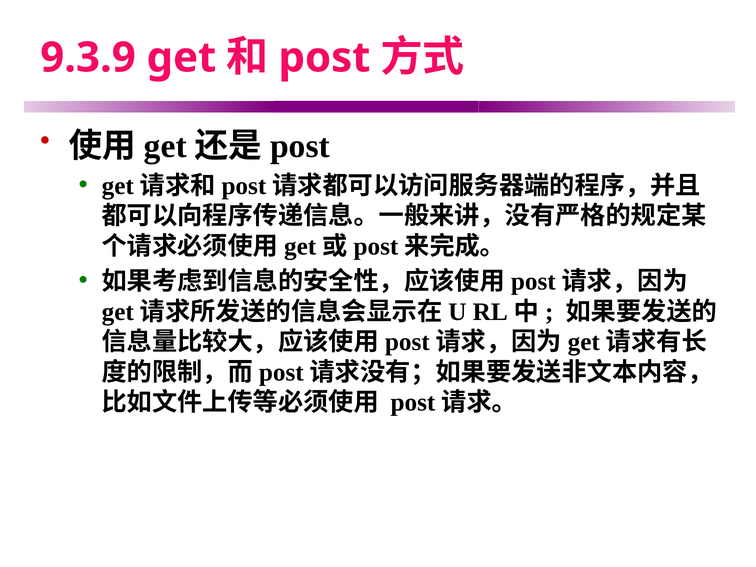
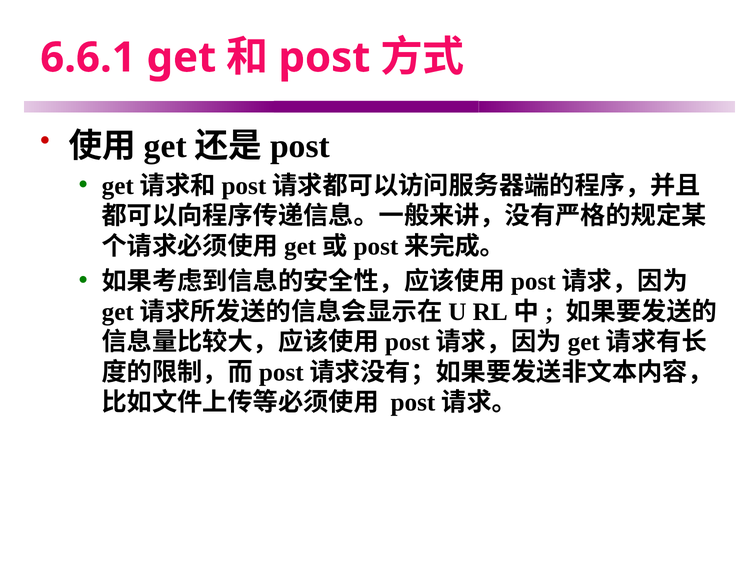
9.3.9: 9.3.9 -> 6.6.1 (88, 58)
